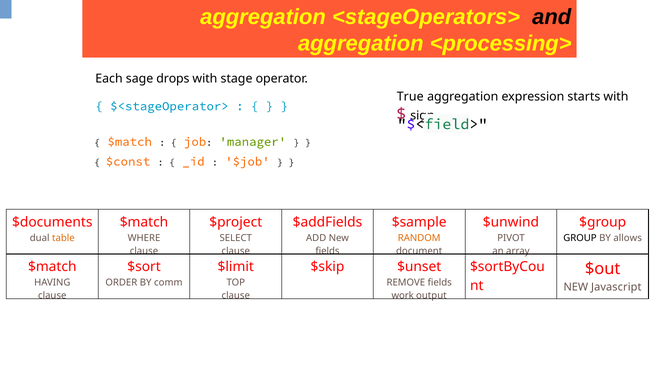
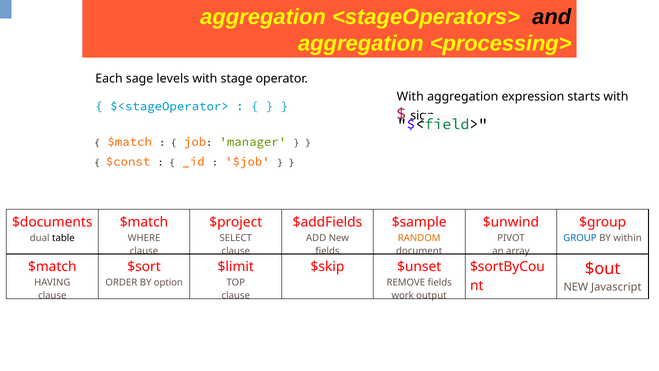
drops: drops -> levels (173, 79)
True: True -> With (410, 97)
table colour: orange -> black (63, 238)
GROUP colour: black -> blue (580, 238)
allows: allows -> within (628, 238)
comm: comm -> option (168, 282)
